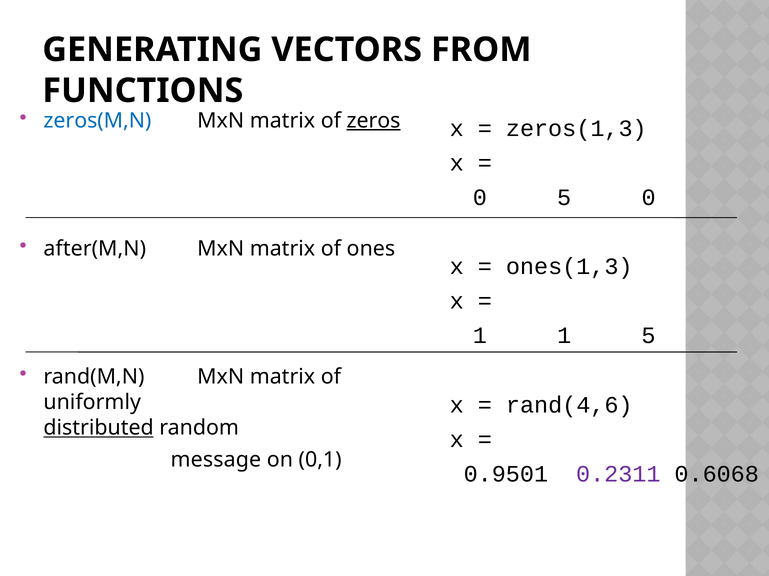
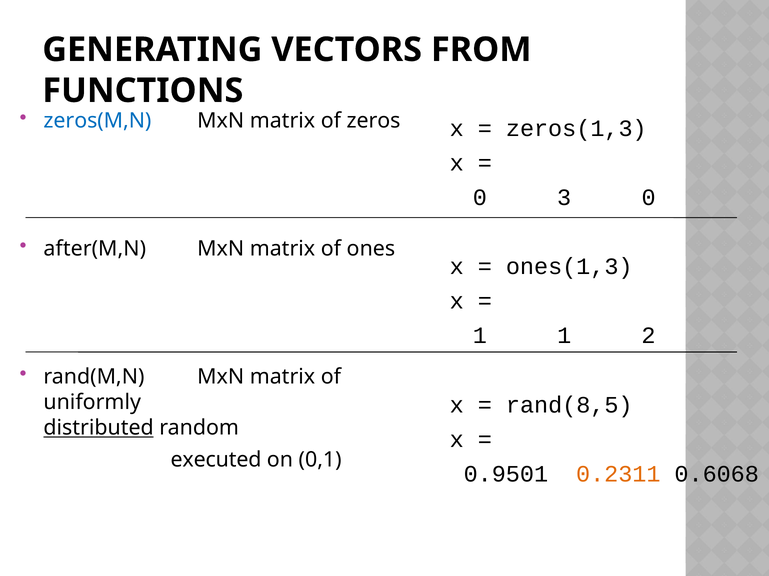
zeros underline: present -> none (374, 121)
0 5: 5 -> 3 (564, 198)
1 5: 5 -> 2 (648, 336)
rand(4,6: rand(4,6 -> rand(8,5 (569, 405)
message: message -> executed (216, 460)
0.2311 colour: purple -> orange (618, 475)
